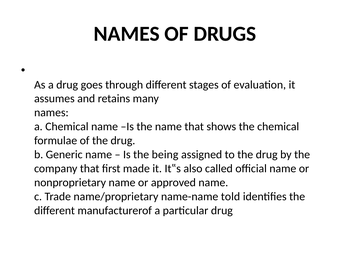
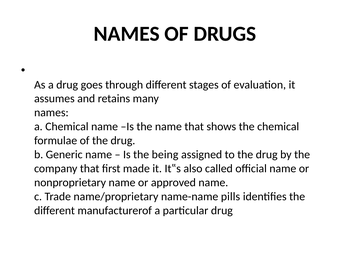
told: told -> pills (231, 197)
